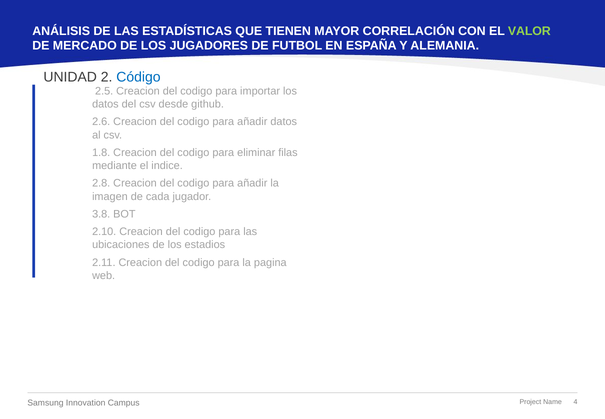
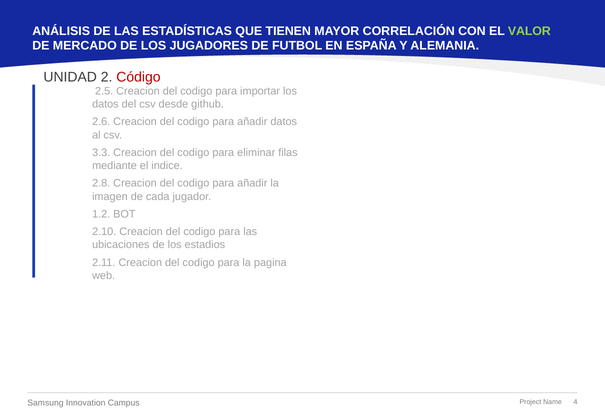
Código colour: blue -> red (138, 77)
1.8: 1.8 -> 3.3 (101, 153)
3.8: 3.8 -> 1.2 (101, 214)
